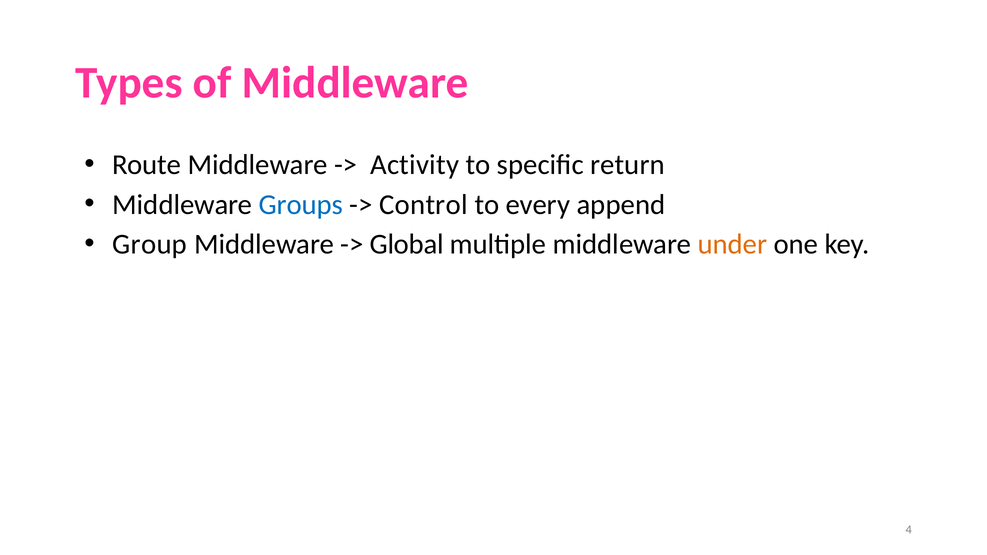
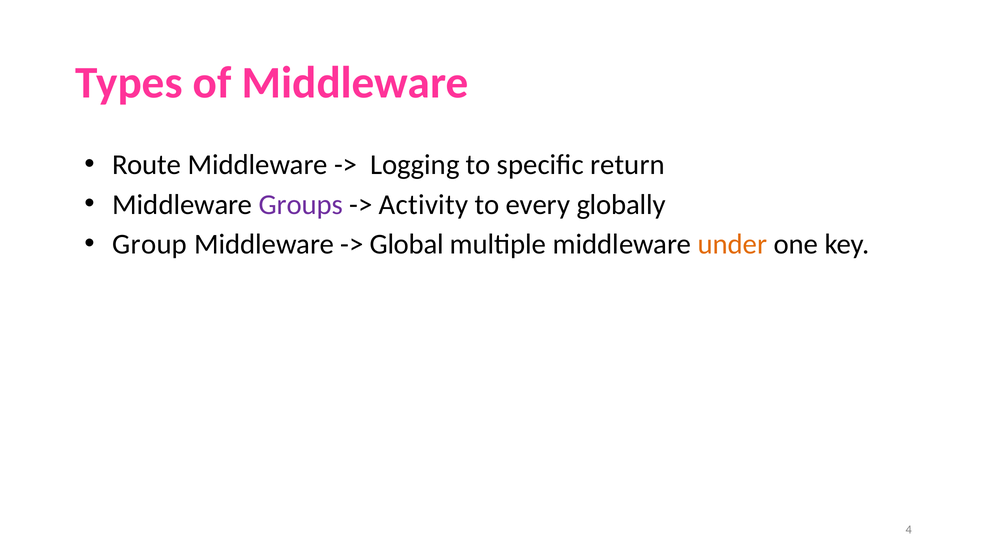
Activity: Activity -> Logging (415, 165)
Groups colour: blue -> purple (301, 205)
Control: Control -> Activity (423, 205)
append: append -> globally (621, 205)
